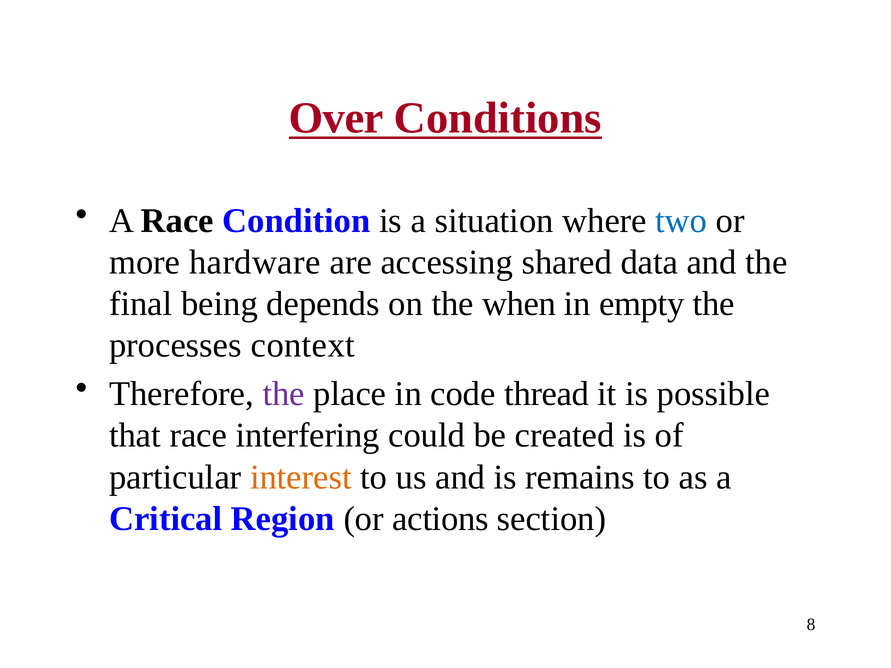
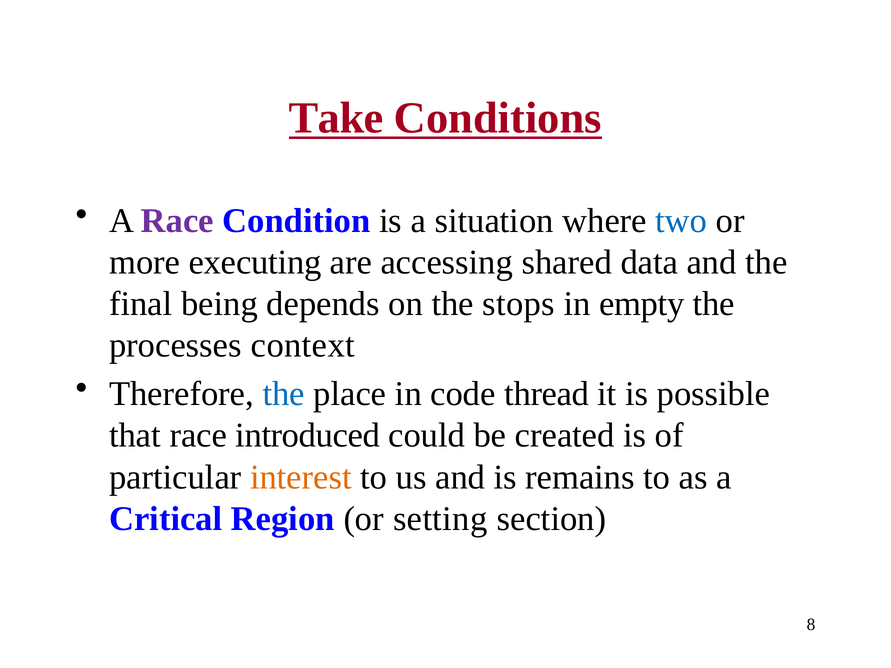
Over: Over -> Take (336, 118)
Race colour: black -> purple (177, 221)
hardware: hardware -> executing (255, 262)
when: when -> stops (519, 304)
the colour: purple -> blue (284, 394)
interfering: interfering -> introduced (308, 436)
actions: actions -> setting (440, 519)
